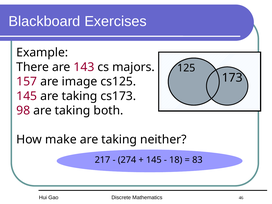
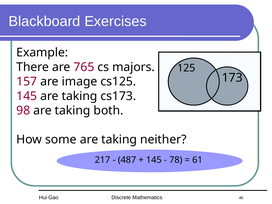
143: 143 -> 765 (84, 67)
make: make -> some (61, 140)
274: 274 -> 487 (127, 160)
18: 18 -> 78 (176, 160)
83: 83 -> 61 (197, 160)
